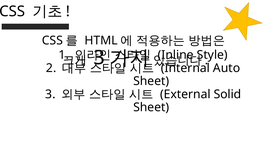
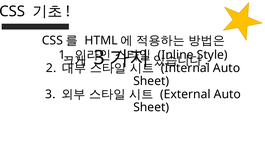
External Solid: Solid -> Auto (227, 94)
